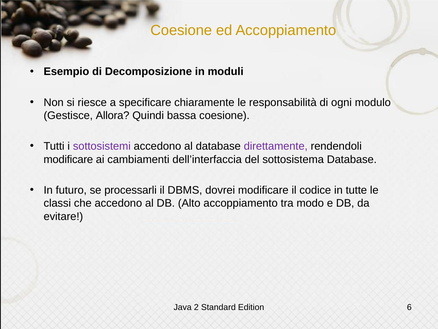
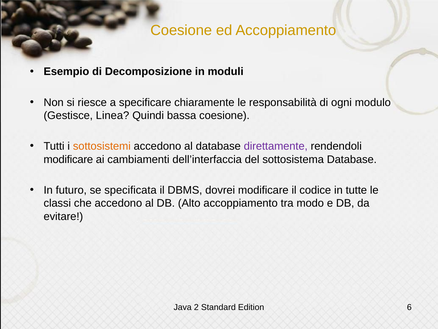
Allora: Allora -> Linea (113, 115)
sottosistemi colour: purple -> orange (102, 146)
processarli: processarli -> specificata (130, 190)
